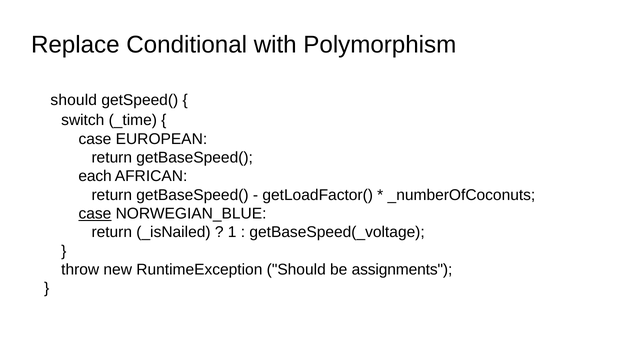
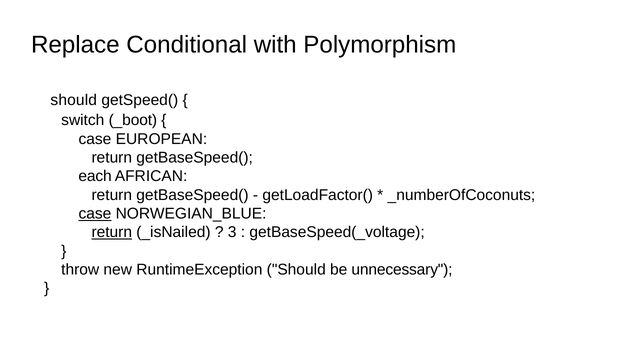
_time: _time -> _boot (133, 120)
return underline: none -> present (112, 232)
1: 1 -> 3 (232, 232)
assignments: assignments -> unnecessary (402, 270)
